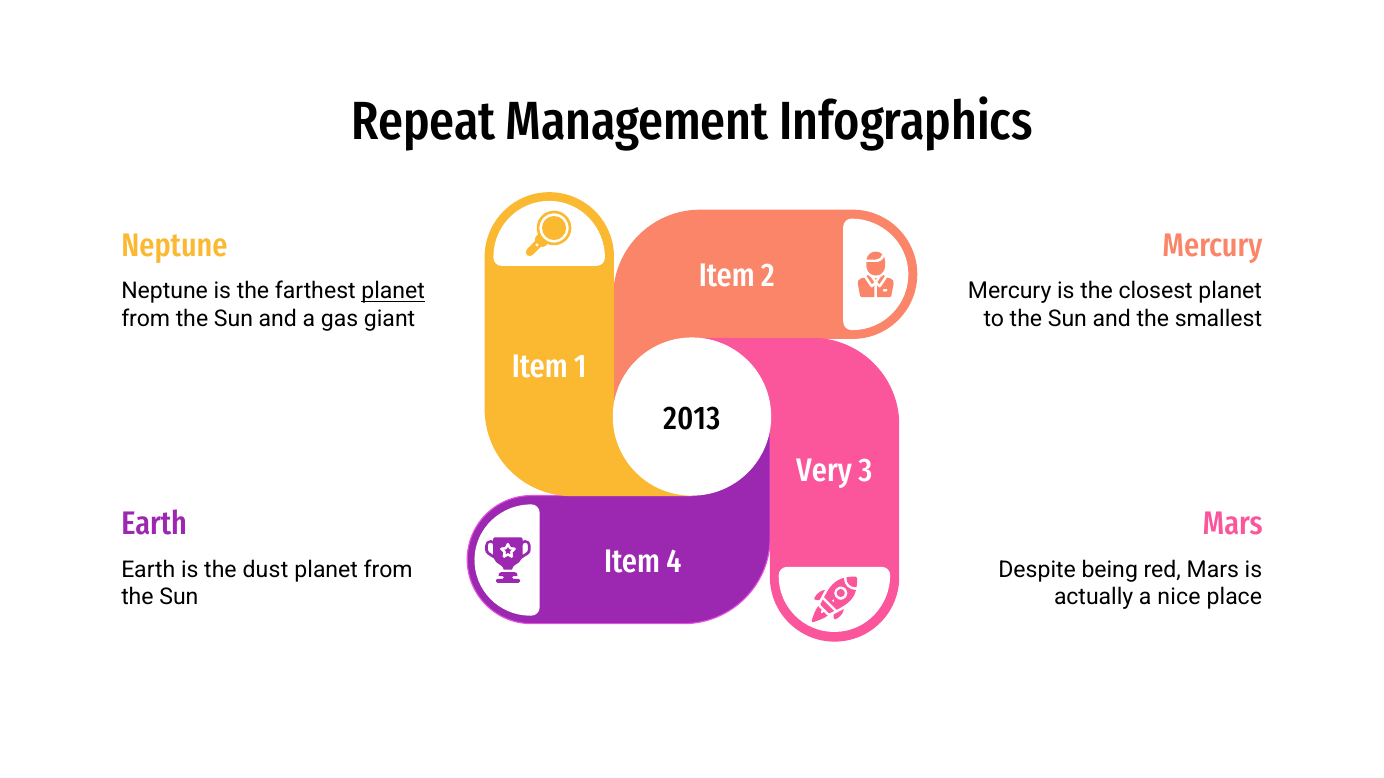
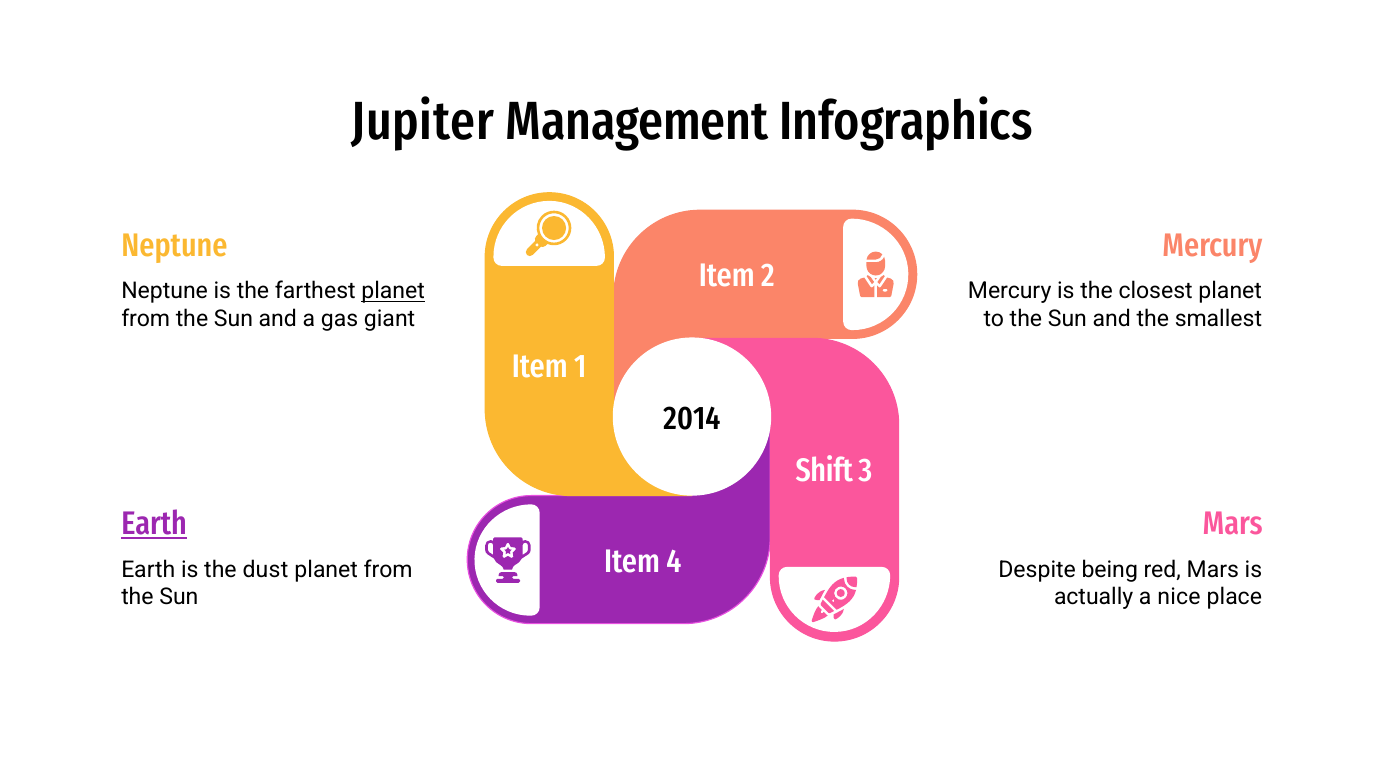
Repeat: Repeat -> Jupiter (423, 121)
2013: 2013 -> 2014 (692, 419)
Very: Very -> Shift (824, 471)
Earth underline: none -> present (154, 524)
